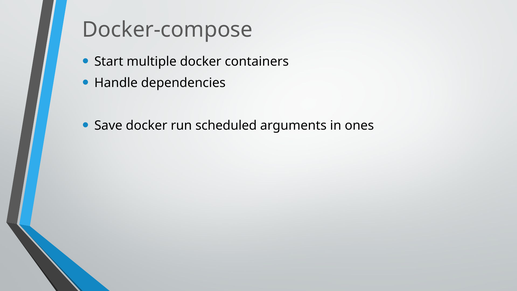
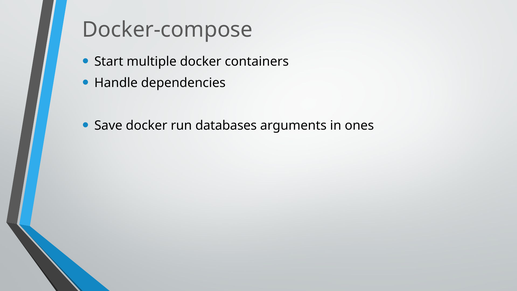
scheduled: scheduled -> databases (226, 125)
